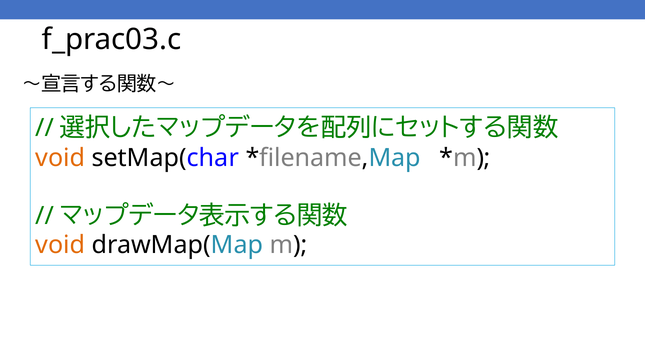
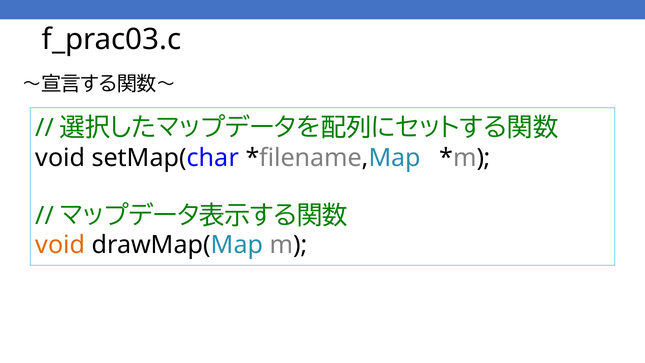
void colour: orange -> black (60, 158)
